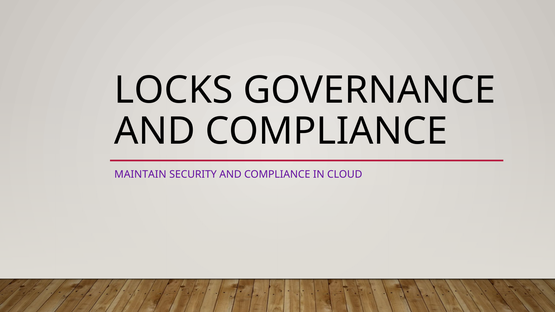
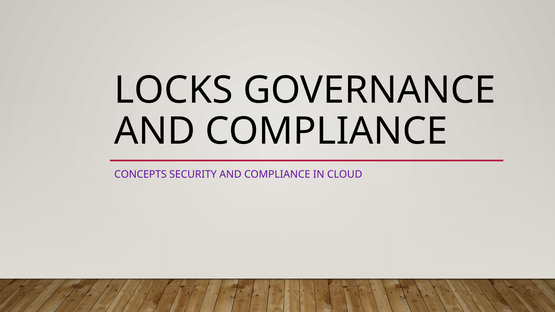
MAINTAIN: MAINTAIN -> CONCEPTS (140, 174)
